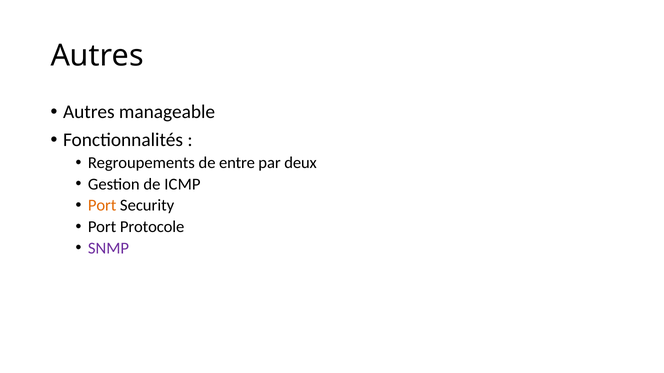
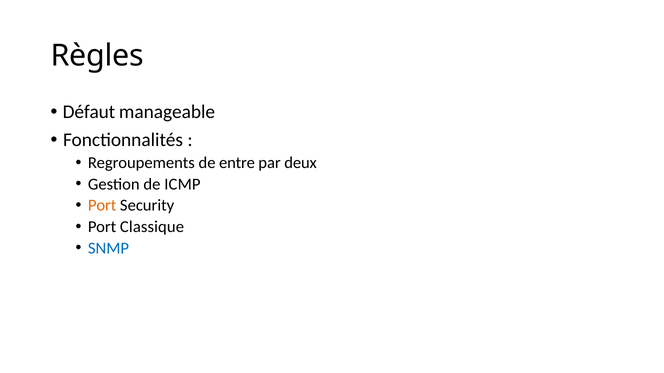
Autres: Autres -> Règles (97, 56)
Autres: Autres -> Défaut (89, 112)
Protocole: Protocole -> Classique (152, 227)
SNMP colour: purple -> blue (108, 248)
